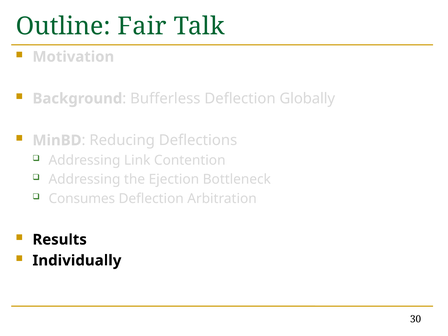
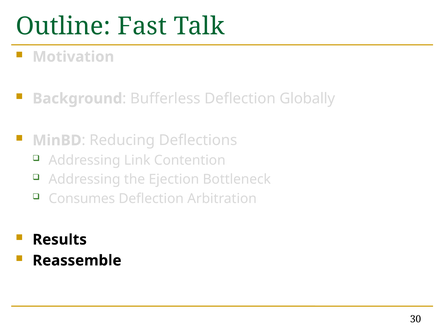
Fair: Fair -> Fast (142, 26)
Individually: Individually -> Reassemble (77, 261)
